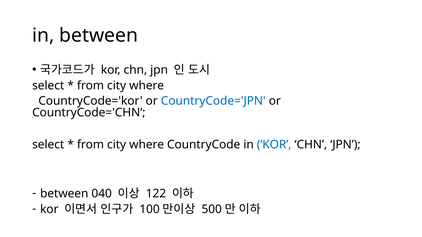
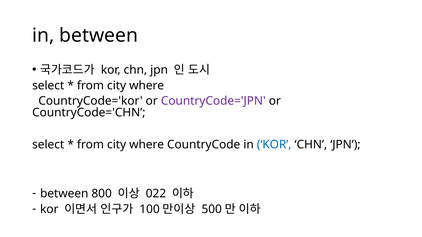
CountryCode='JPN colour: blue -> purple (213, 101)
040: 040 -> 800 (102, 194)
122: 122 -> 022 (156, 194)
